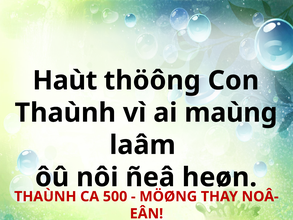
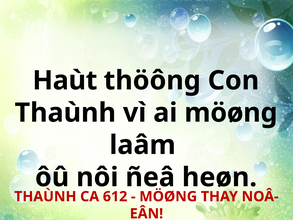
ai maùng: maùng -> möøng (231, 113)
500: 500 -> 612 (115, 196)
